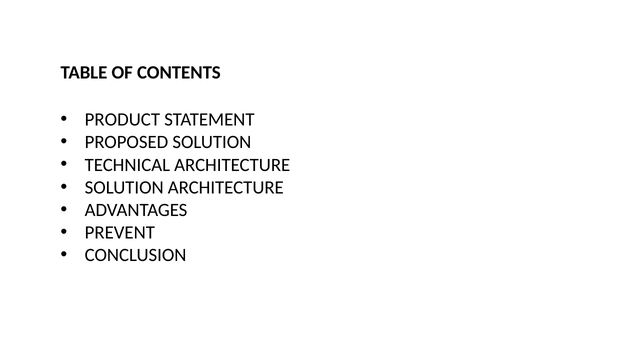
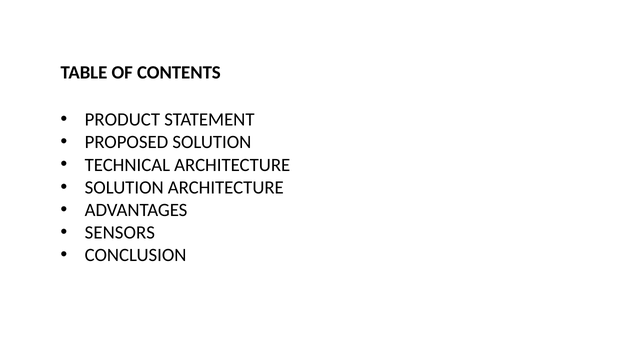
PREVENT: PREVENT -> SENSORS (120, 233)
